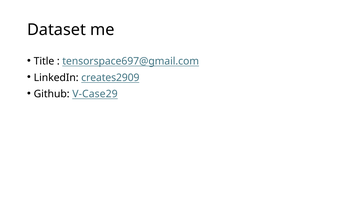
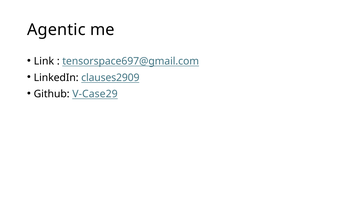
Dataset: Dataset -> Agentic (56, 30)
Title: Title -> Link (44, 61)
creates2909: creates2909 -> clauses2909 (110, 78)
